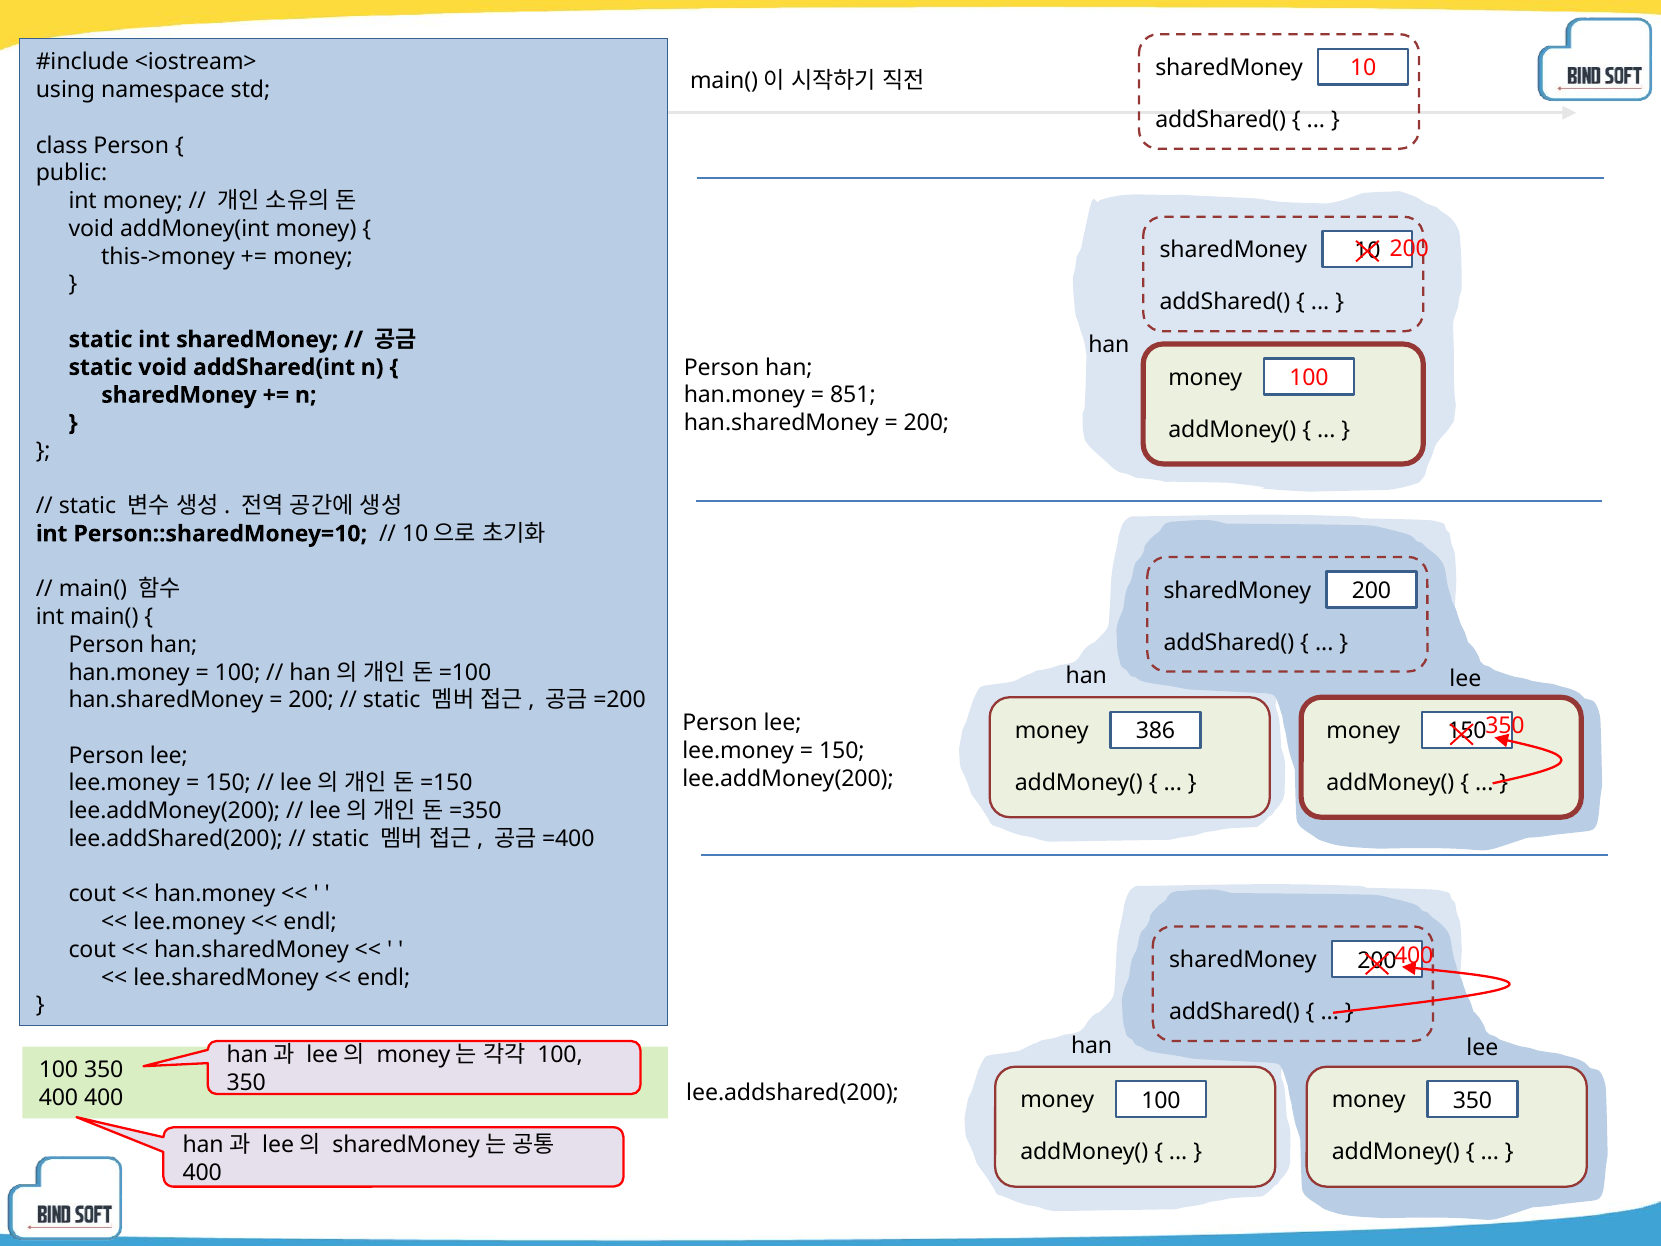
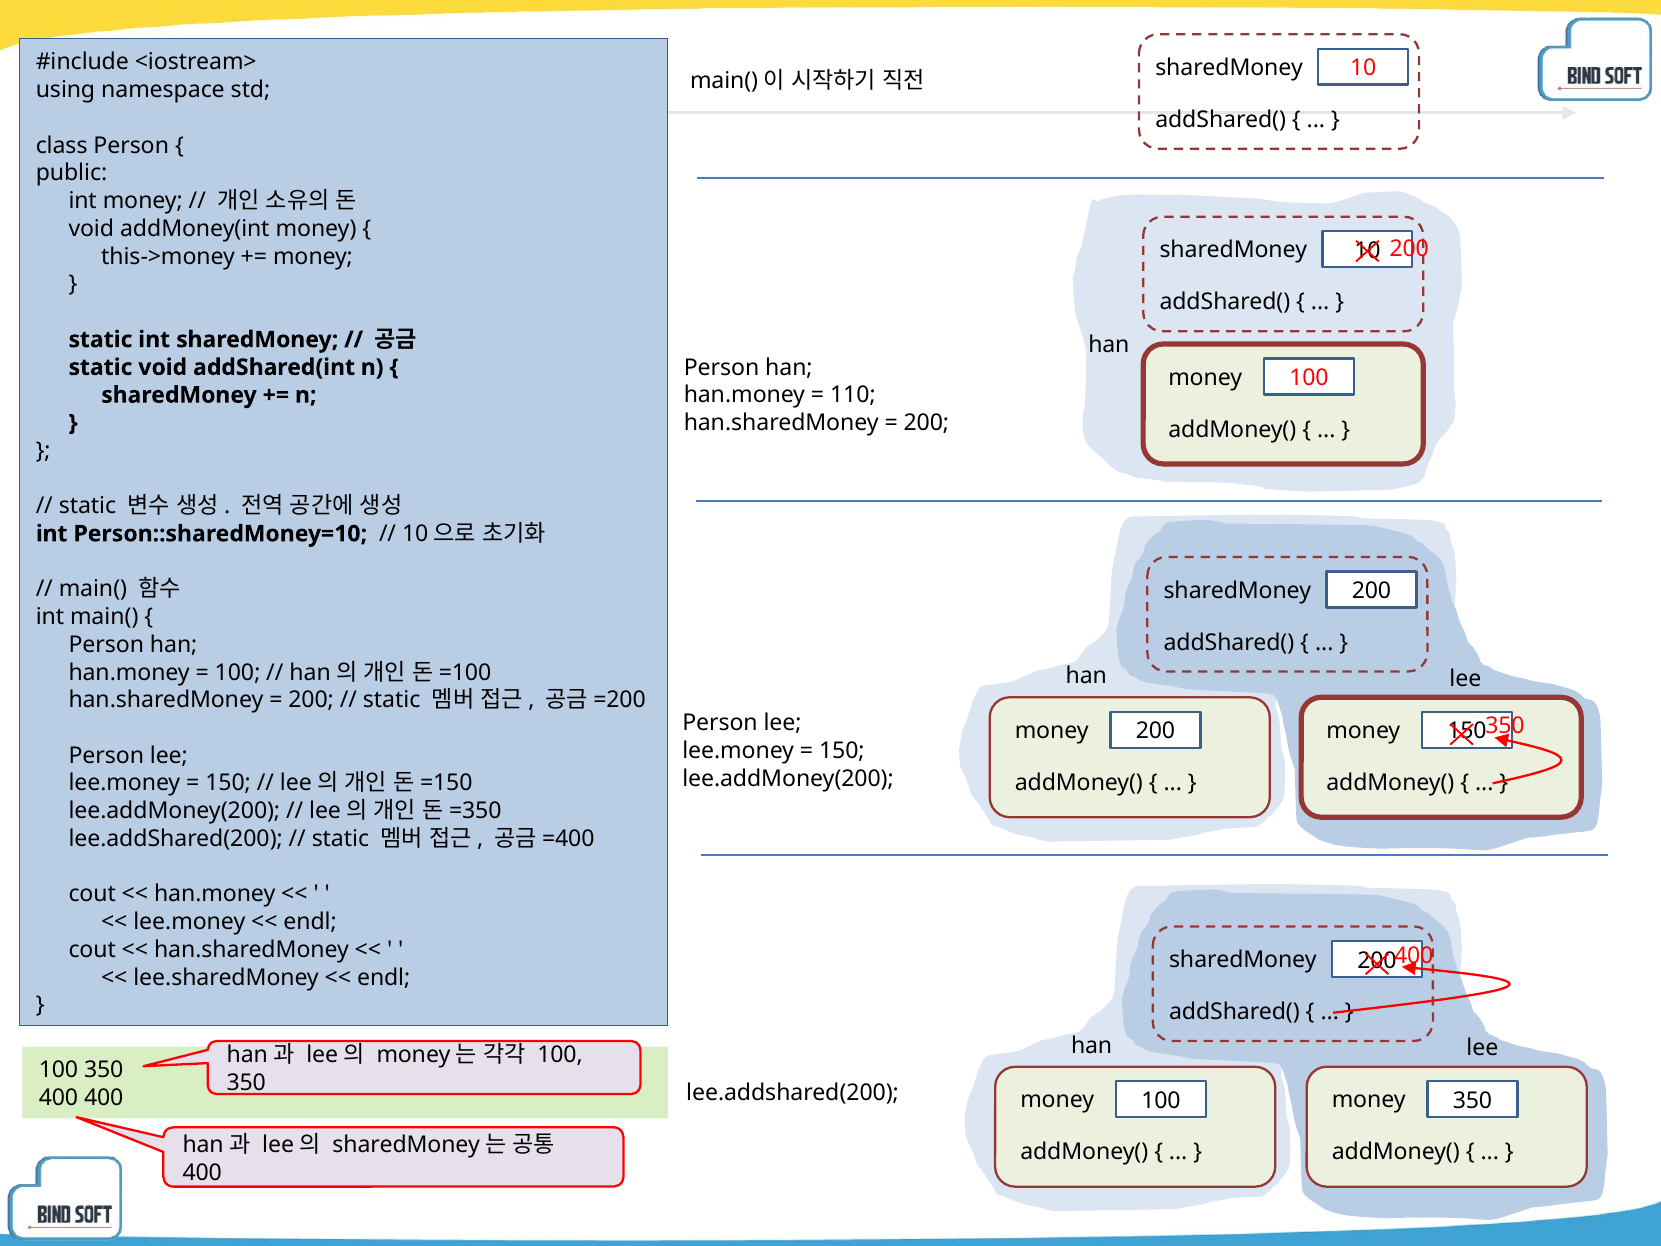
851: 851 -> 110 (853, 395)
money 386: 386 -> 200 (1155, 731)
